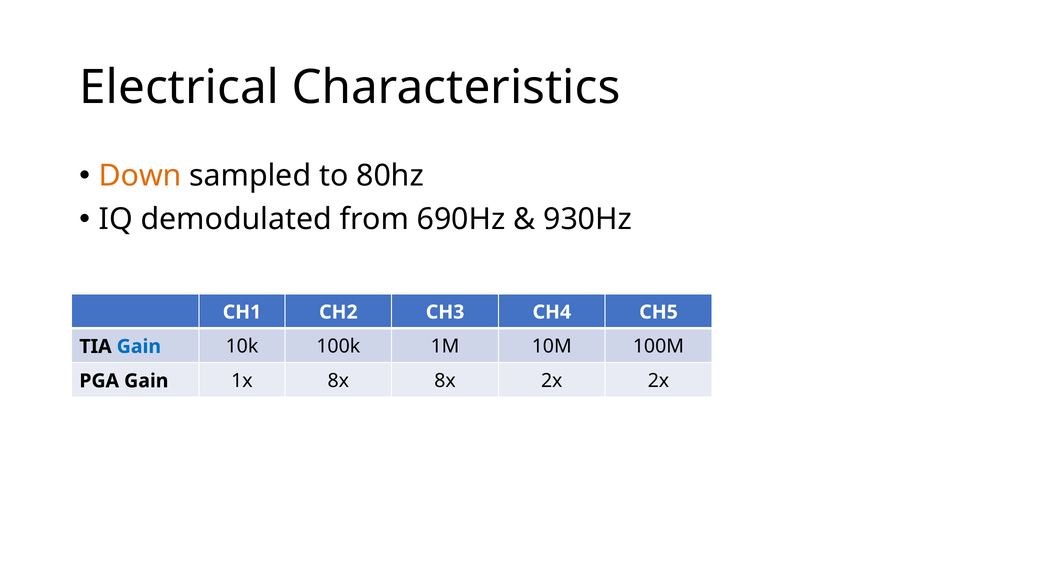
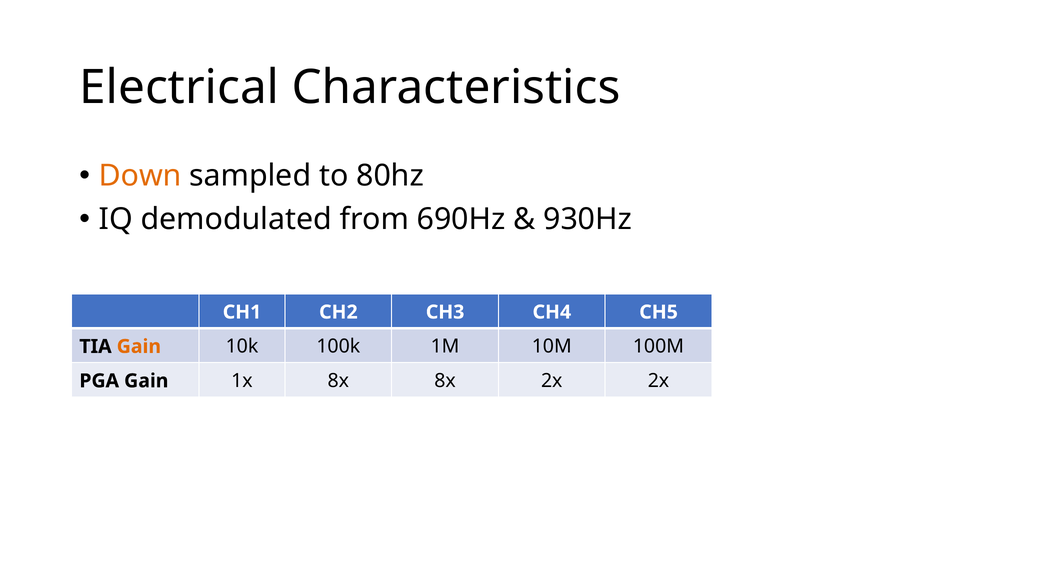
Gain colour: blue -> orange (139, 347)
